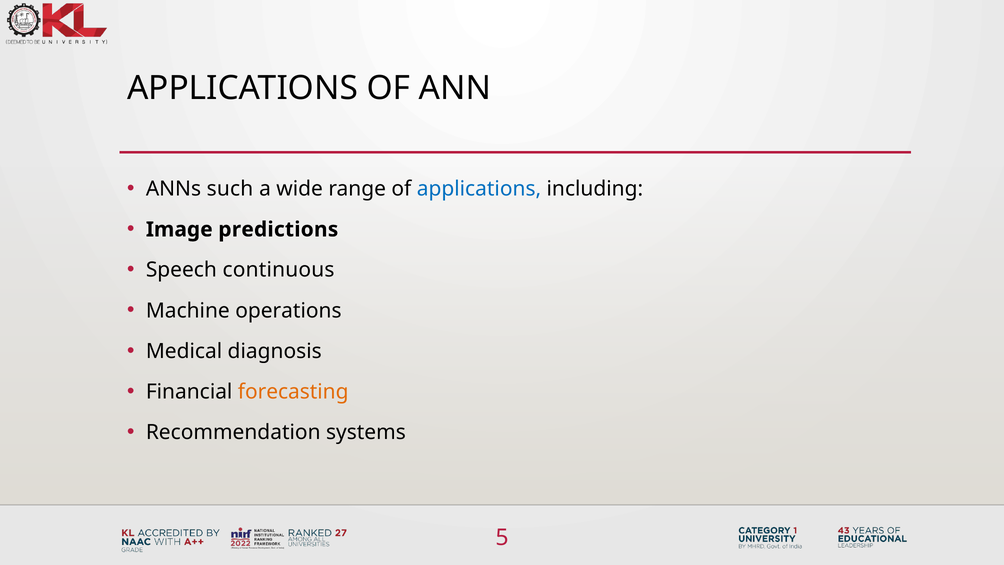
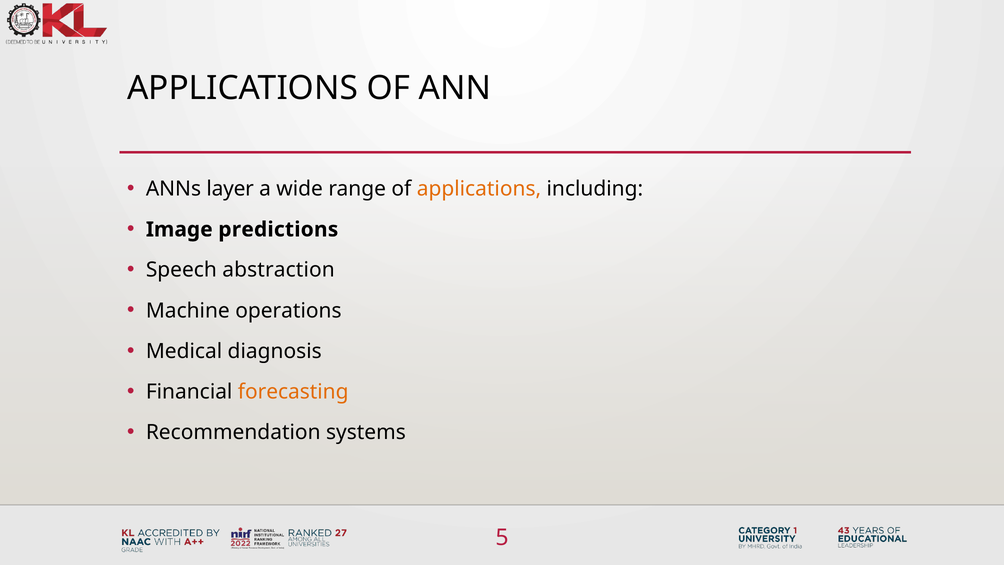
such: such -> layer (230, 189)
applications colour: blue -> orange (479, 189)
continuous: continuous -> abstraction (279, 270)
